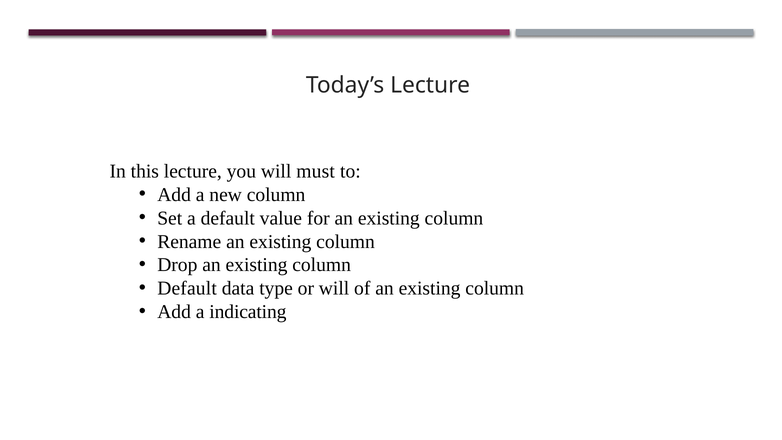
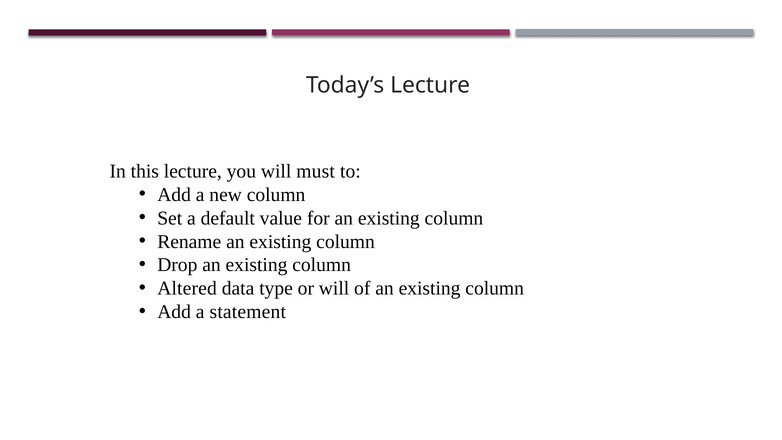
Default: Default -> Altered (187, 288)
indicating: indicating -> statement (248, 312)
